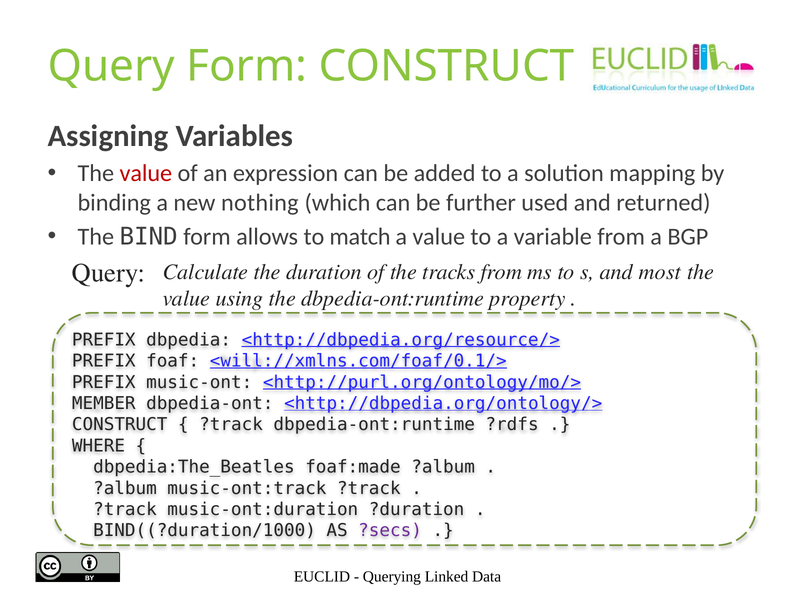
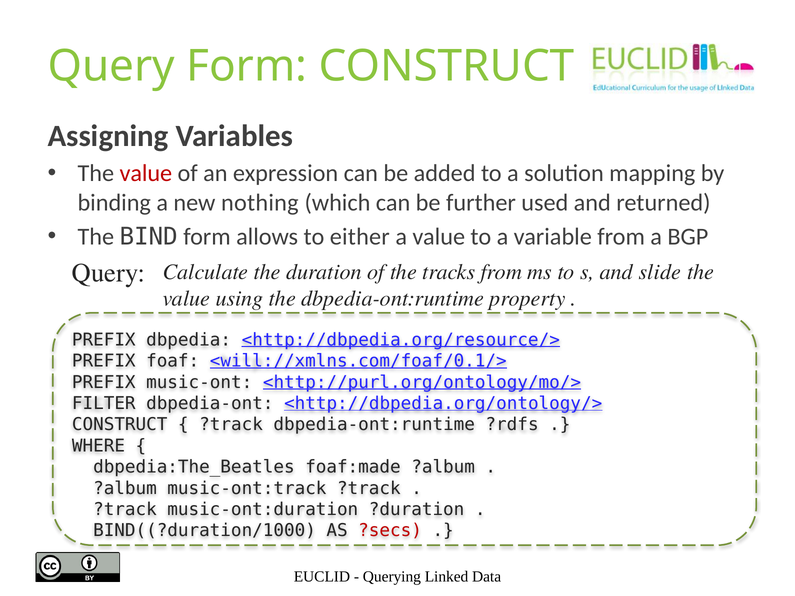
match: match -> either (360, 237)
most: most -> slide (660, 272)
MEMBER: MEMBER -> FILTER (104, 404)
?secs colour: purple -> red (390, 531)
